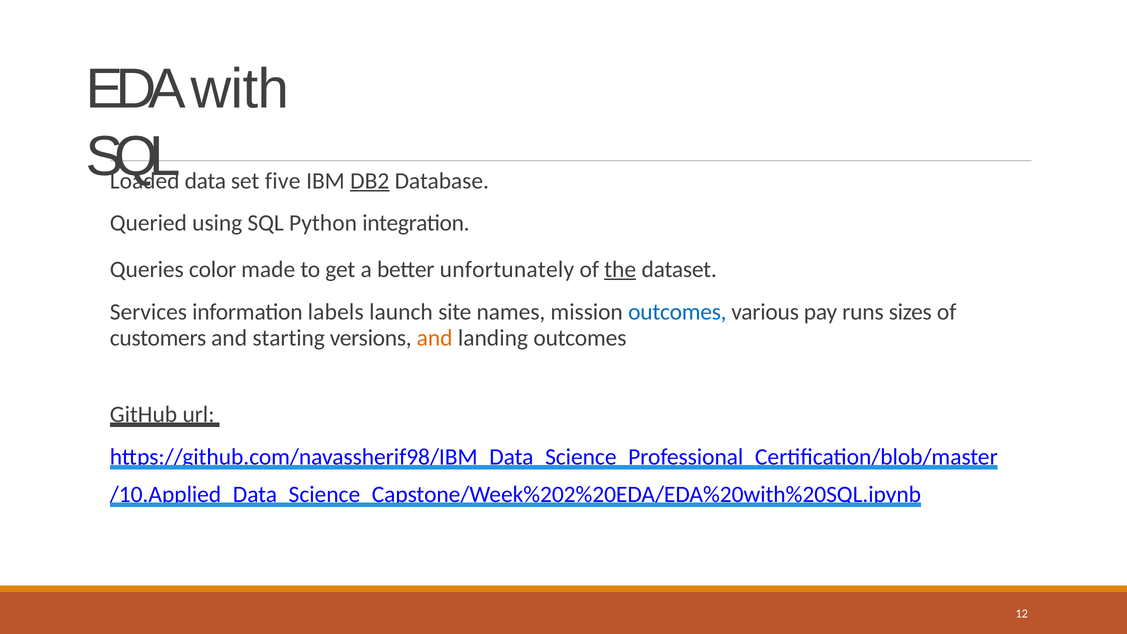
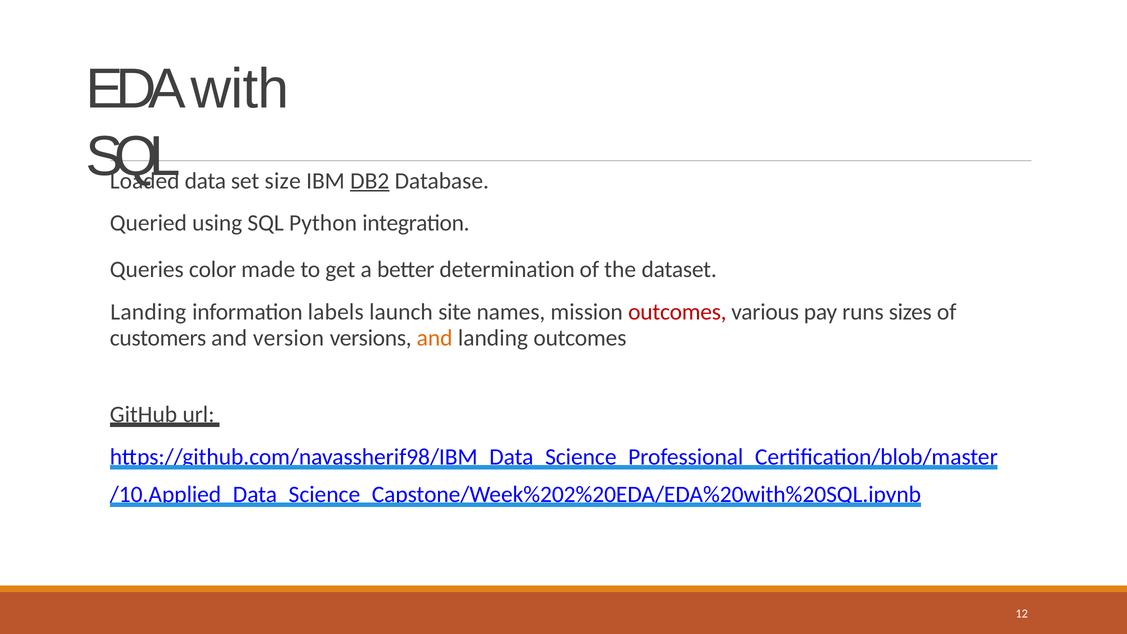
five: five -> size (283, 181)
unfortunately: unfortunately -> determination (507, 269)
the underline: present -> none (620, 269)
Services: Services -> Landing (148, 312)
outcomes colour: blue -> red (677, 312)
starting: starting -> version (288, 338)
